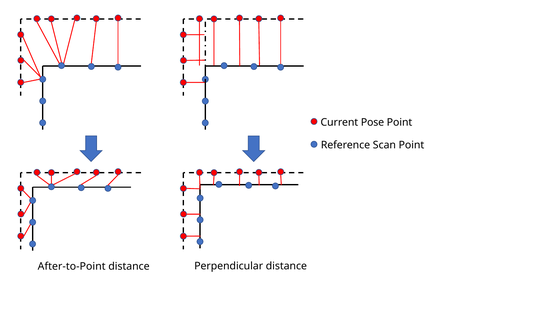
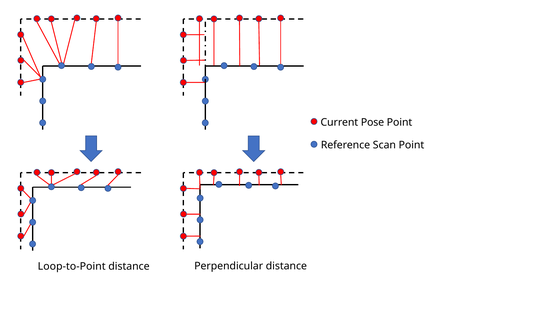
After-to-Point: After-to-Point -> Loop-to-Point (72, 266)
